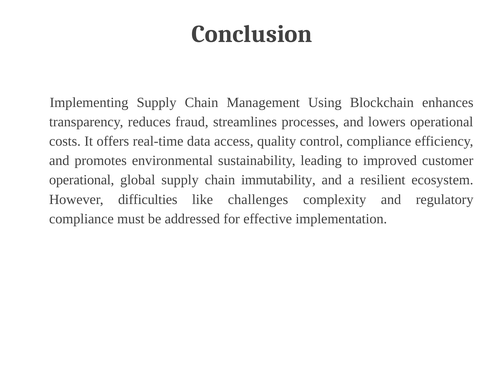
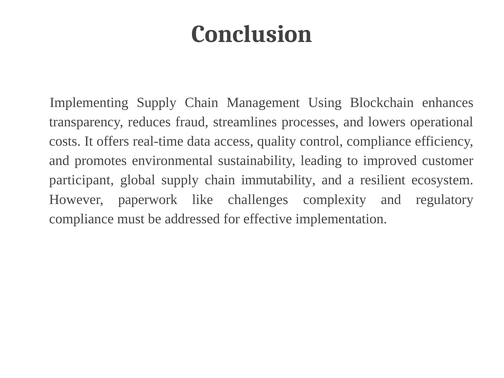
operational: operational -> participant (82, 180)
difficulties: difficulties -> paperwork (148, 199)
